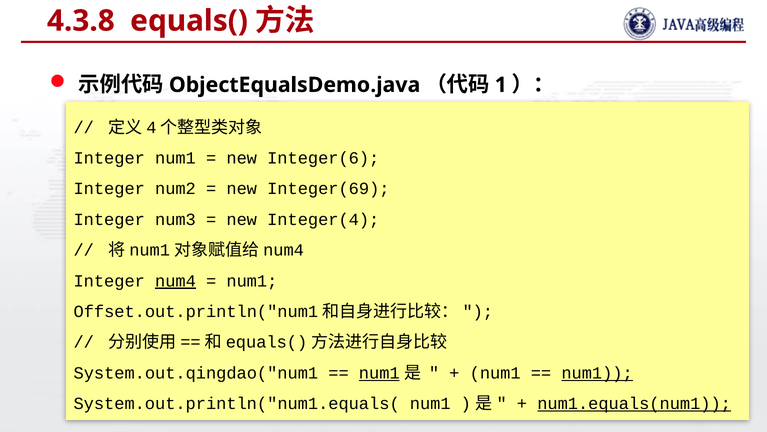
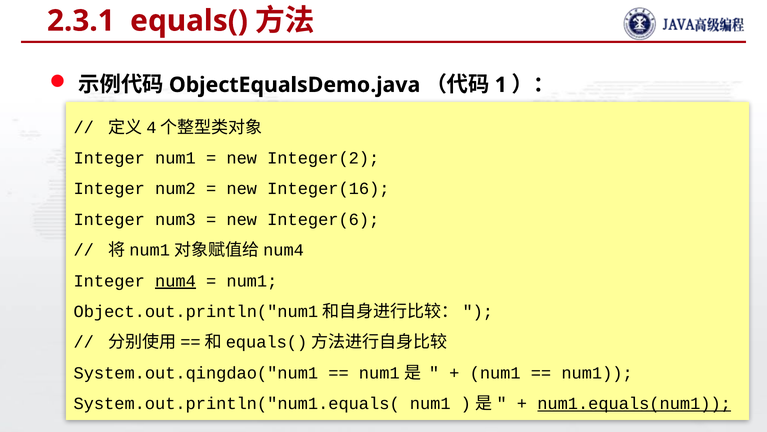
4.3.8: 4.3.8 -> 2.3.1 (81, 21)
Integer(6: Integer(6 -> Integer(2 (323, 158)
Integer(69: Integer(69 -> Integer(16 (328, 189)
Integer(4: Integer(4 -> Integer(6 (323, 219)
Offset.out.println("num1: Offset.out.println("num1 -> Object.out.println("num1 (196, 311)
num1 underline: present -> none (379, 373)
num1 underline: present -> none (597, 373)
